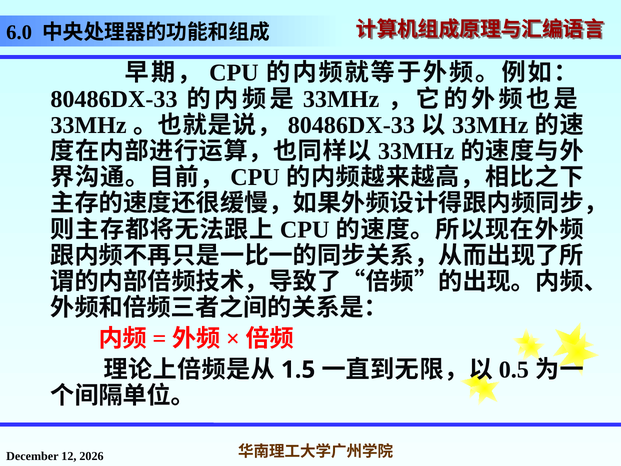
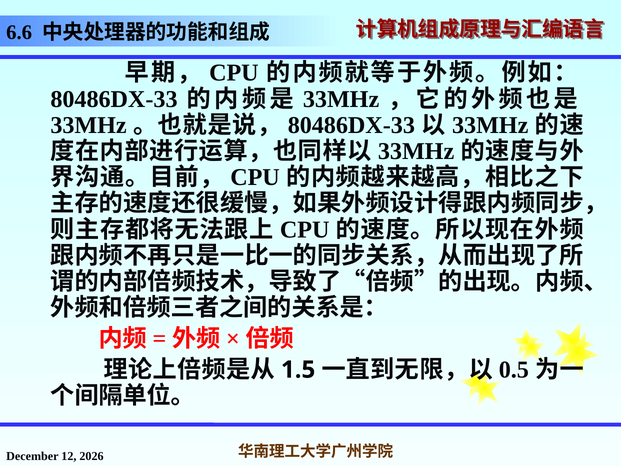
6.0: 6.0 -> 6.6 (19, 32)
